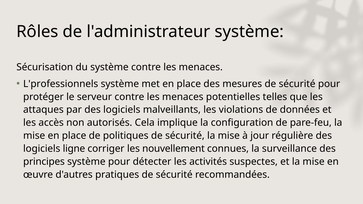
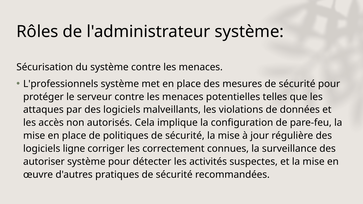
nouvellement: nouvellement -> correctement (173, 149)
principes: principes -> autoriser (44, 162)
